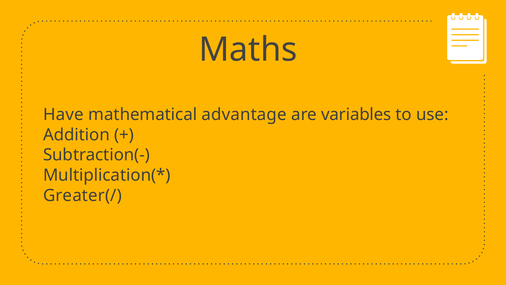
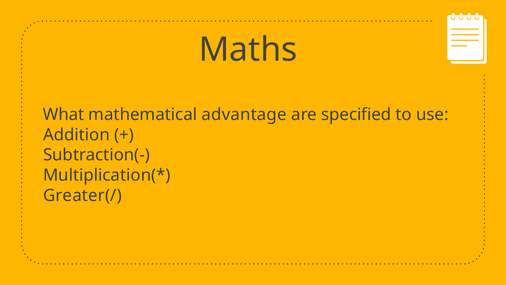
Have: Have -> What (64, 114)
variables: variables -> specified (356, 114)
